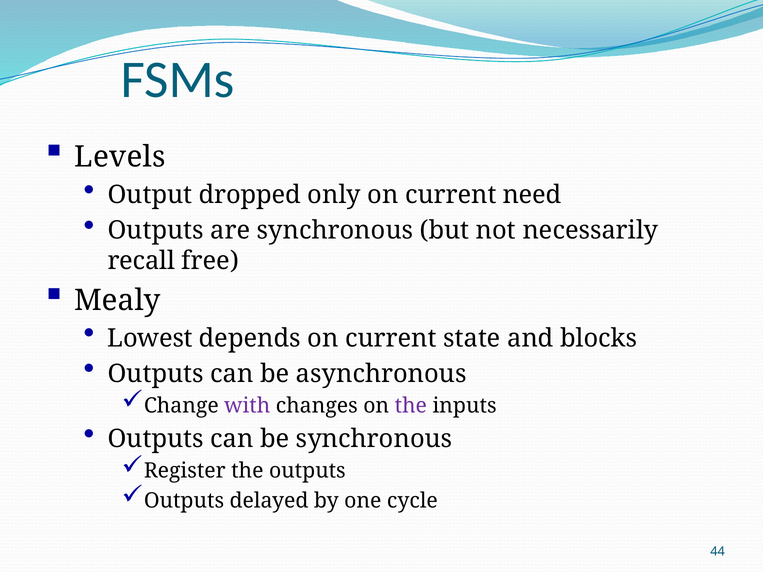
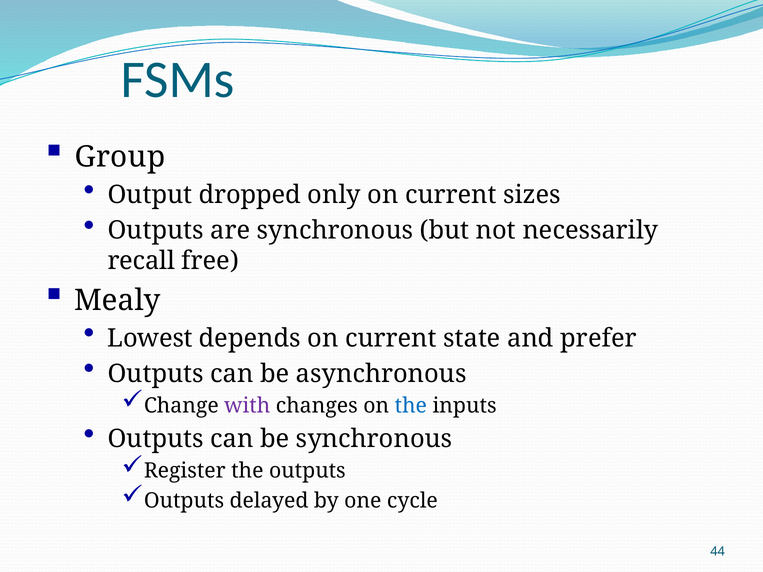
Levels: Levels -> Group (120, 157)
need: need -> sizes (532, 195)
blocks: blocks -> prefer (599, 338)
the colour: purple -> blue (411, 406)
